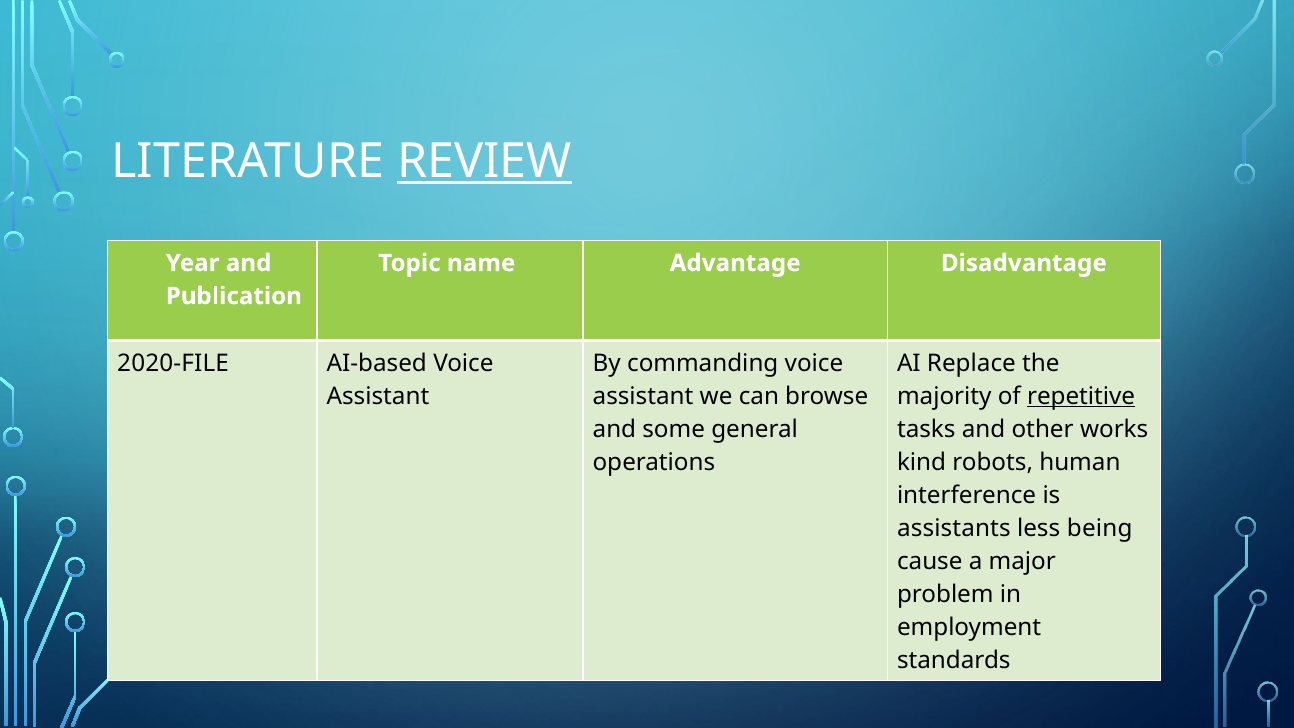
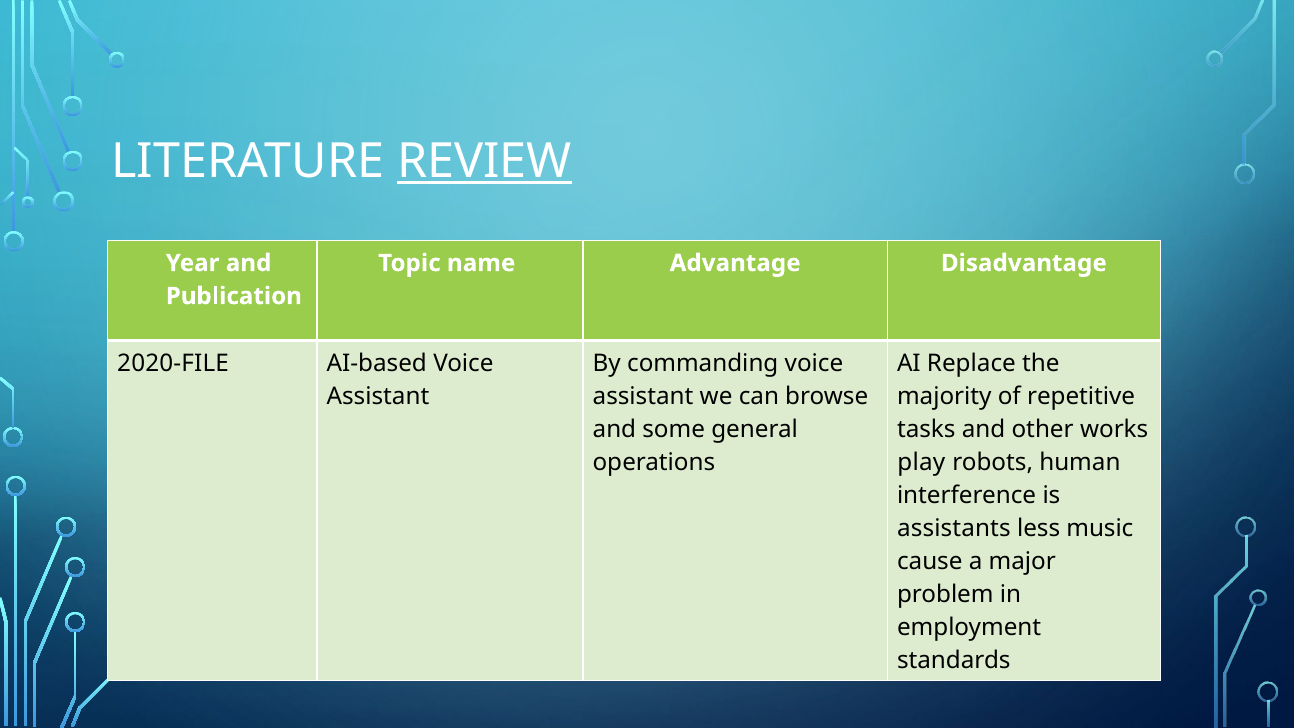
repetitive underline: present -> none (1081, 396)
kind: kind -> play (921, 462)
being: being -> music (1100, 528)
